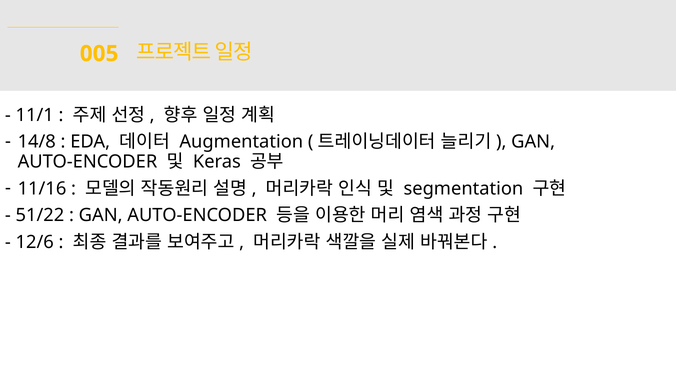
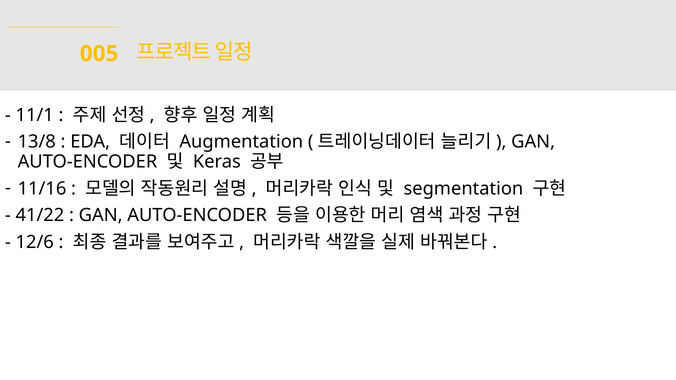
14/8: 14/8 -> 13/8 (37, 142)
51/22: 51/22 -> 41/22 (40, 215)
